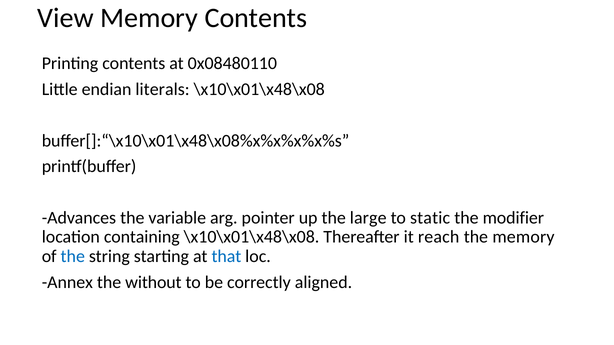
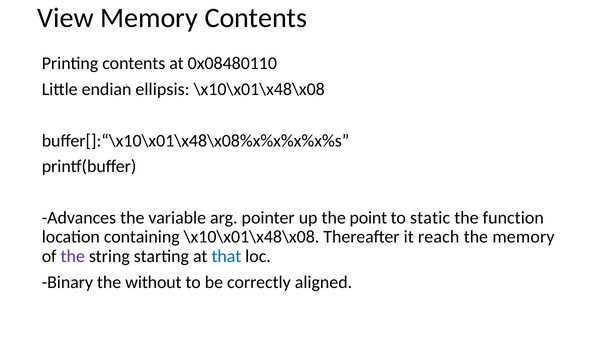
literals: literals -> ellipsis (163, 89)
large: large -> point (368, 218)
modifier: modifier -> function (513, 218)
the colour: blue -> purple (73, 257)
Annex: Annex -> Binary (67, 282)
